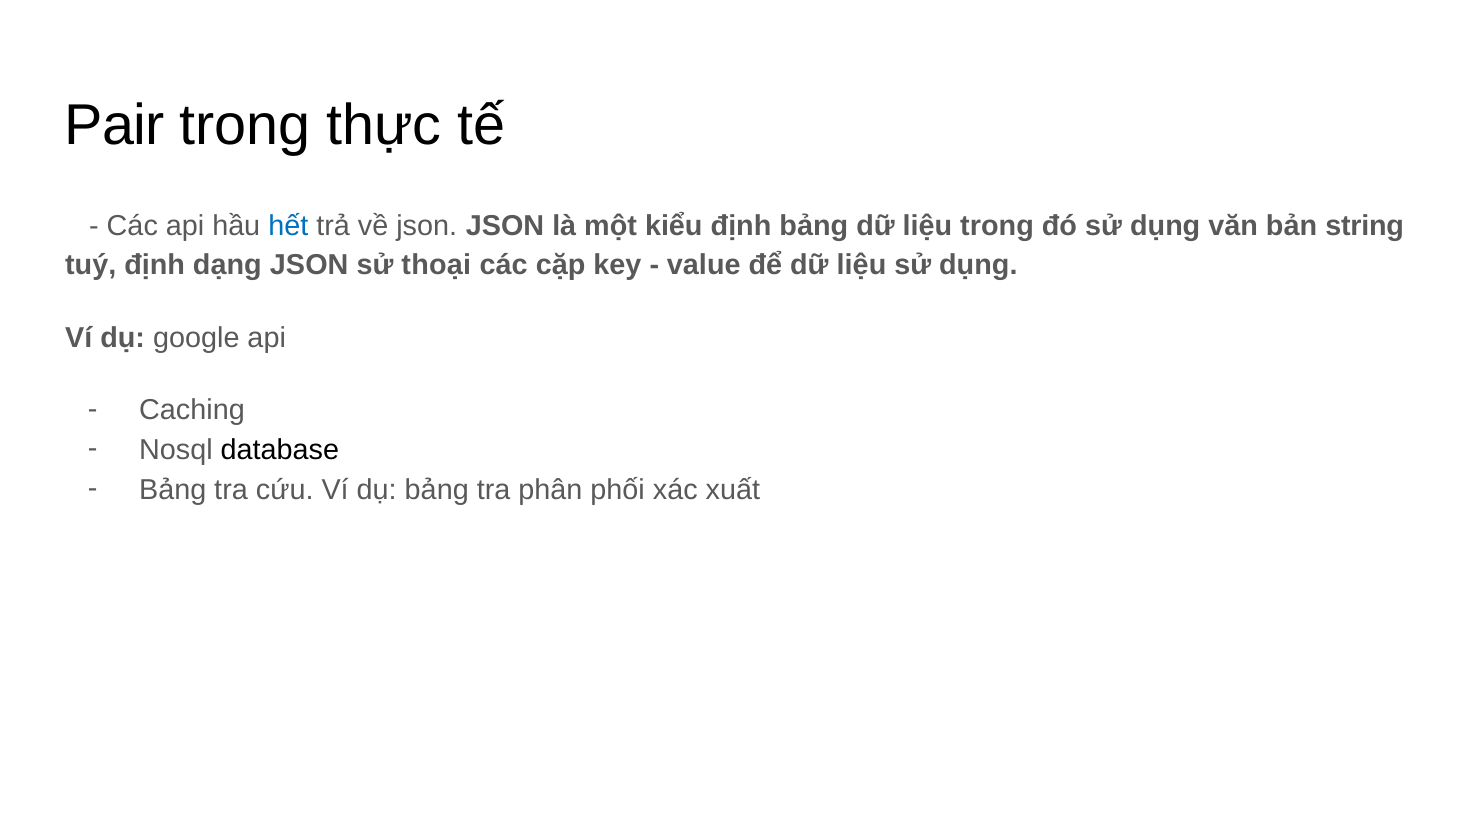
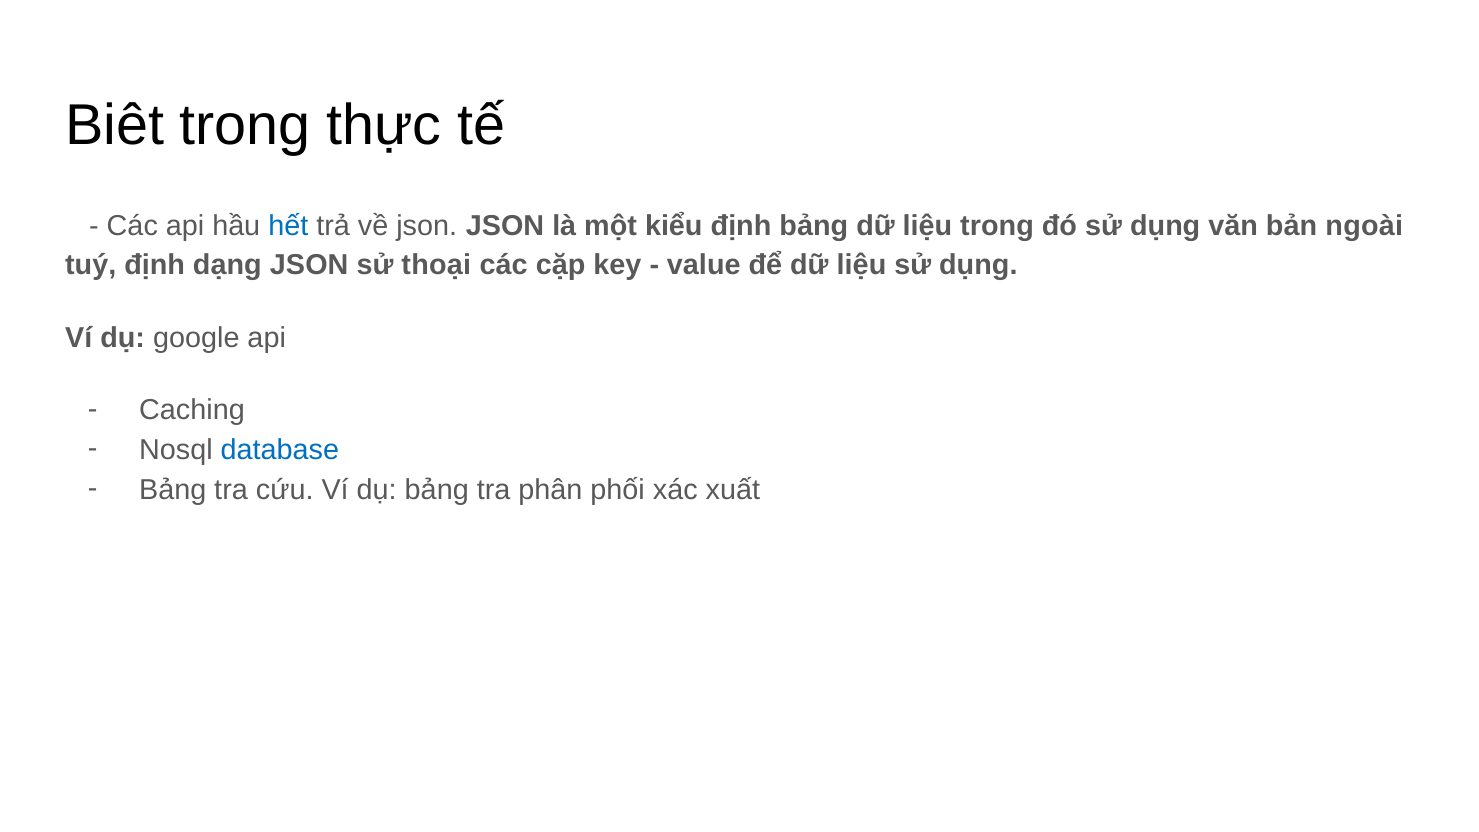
Pair: Pair -> Biêt (115, 125)
string: string -> ngoài (1364, 226)
database colour: black -> blue (280, 450)
